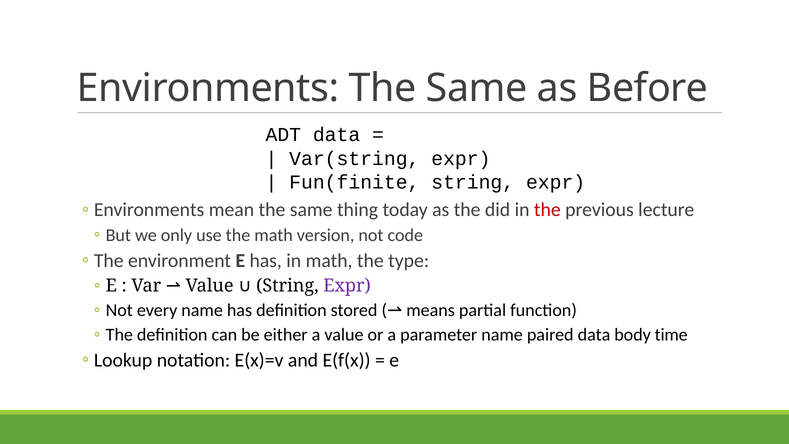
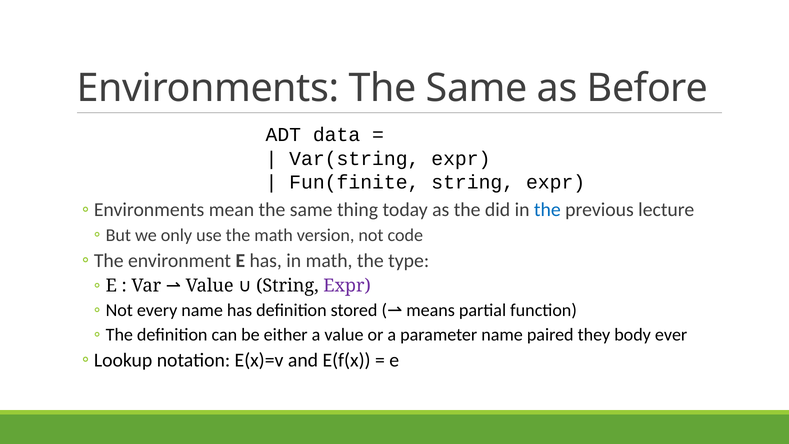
the colour: red -> blue (547, 210)
paired data: data -> they (594, 335)
time: time -> ever (671, 335)
